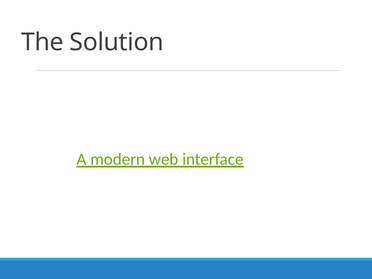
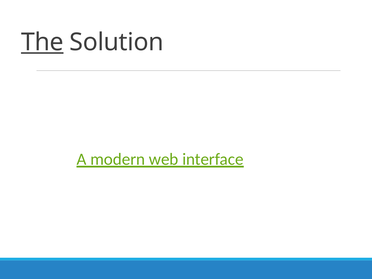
The underline: none -> present (42, 42)
